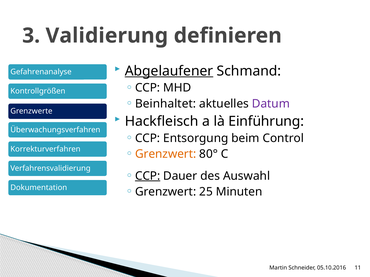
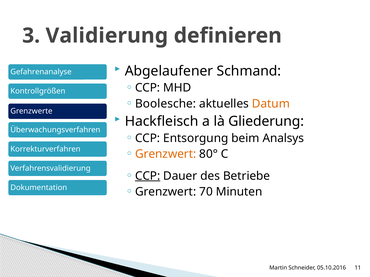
Abgelaufener underline: present -> none (169, 71)
Beinhaltet: Beinhaltet -> Boolesche (166, 104)
Datum colour: purple -> orange (271, 104)
Einführung: Einführung -> Gliederung (266, 121)
Control: Control -> Analsys (283, 138)
Auswahl: Auswahl -> Betriebe (247, 176)
25: 25 -> 70 (206, 192)
